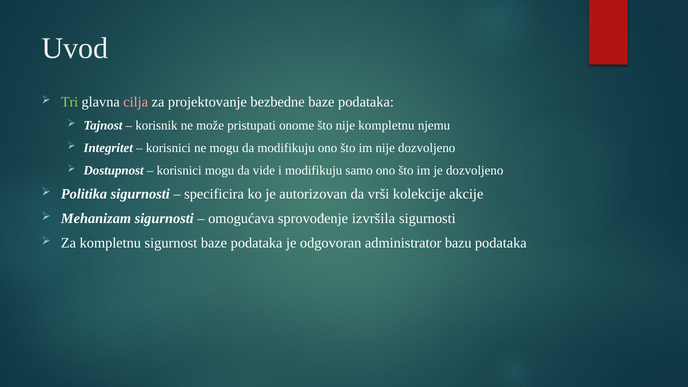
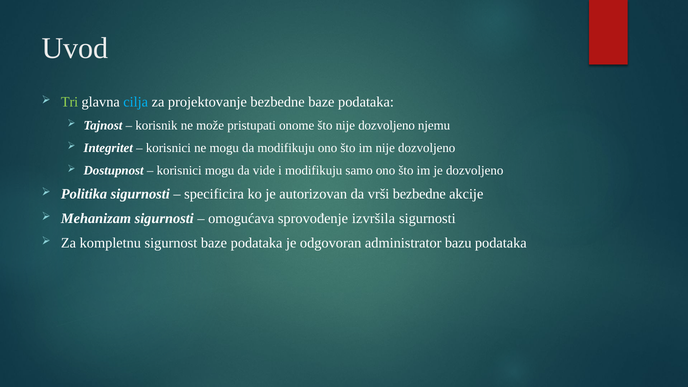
cilja colour: pink -> light blue (136, 102)
što nije kompletnu: kompletnu -> dozvoljeno (387, 125)
vrši kolekcije: kolekcije -> bezbedne (419, 194)
